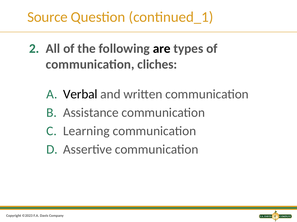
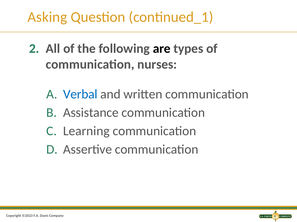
Source: Source -> Asking (47, 17)
cliches: cliches -> nurses (157, 65)
Verbal colour: black -> blue (80, 94)
